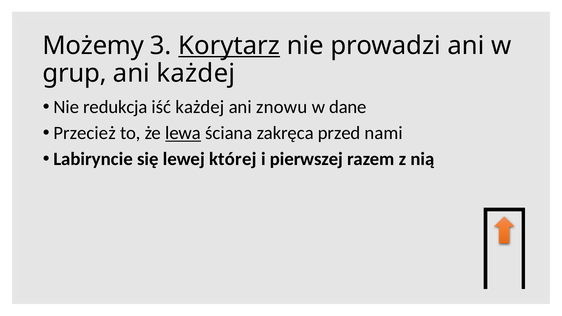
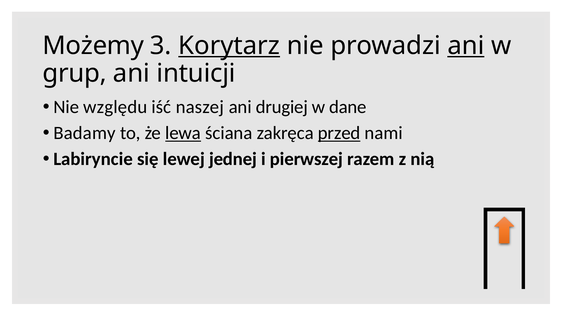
ani underline: none -> present (466, 46)
ani każdej: każdej -> intuicji (196, 73)
redukcja: redukcja -> względu (115, 107)
iść każdej: każdej -> naszej (200, 107)
znowu: znowu -> drugiej (282, 107)
Przecież: Przecież -> Badamy (85, 133)
przed underline: none -> present (339, 133)
której: której -> jednej (233, 159)
